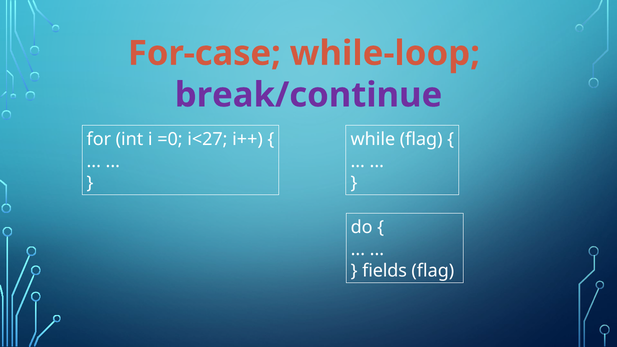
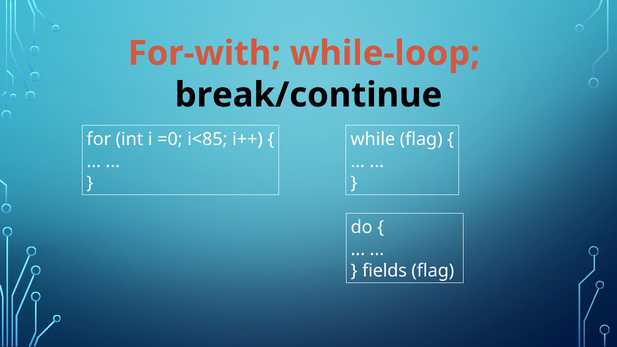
For-case: For-case -> For-with (204, 53)
break/continue colour: purple -> black (309, 95)
i<27: i<27 -> i<85 (207, 140)
